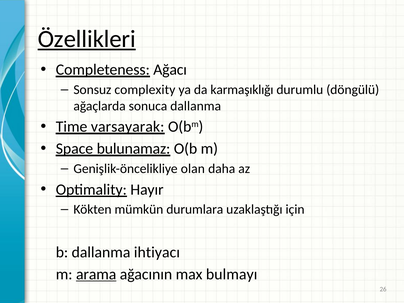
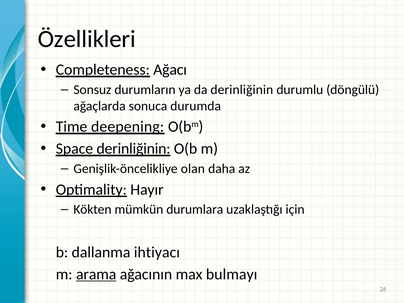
Özellikleri underline: present -> none (87, 39)
complexity: complexity -> durumların (145, 90)
da karmaşıklığı: karmaşıklığı -> derinliğinin (242, 90)
sonuca dallanma: dallanma -> durumda (196, 106)
varsayarak: varsayarak -> deepening (128, 127)
Space bulunamaz: bulunamaz -> derinliğinin (134, 149)
